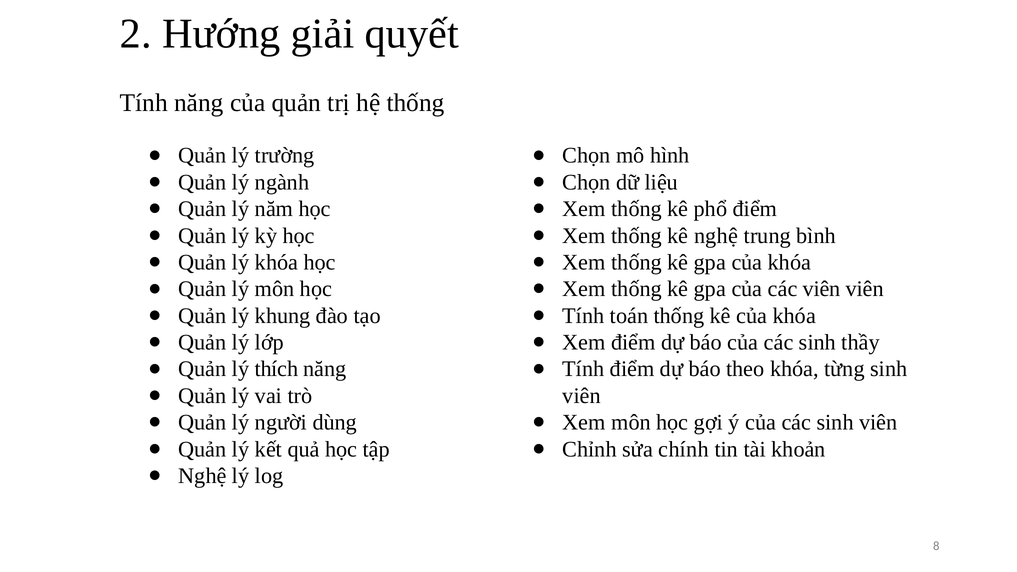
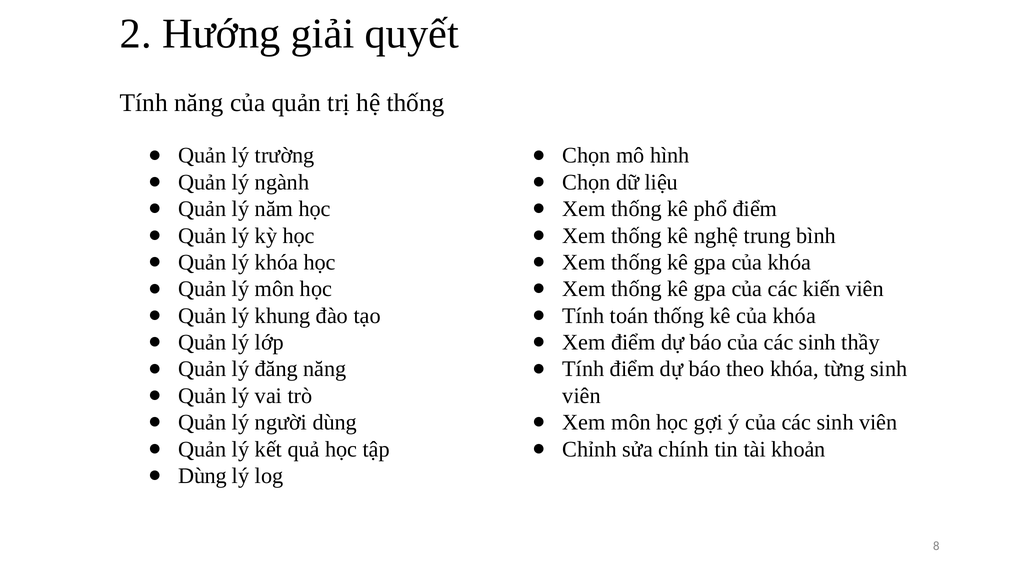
các viên: viên -> kiến (822, 289)
thích: thích -> đăng (276, 369)
Nghệ: Nghệ -> Dùng (203, 476)
